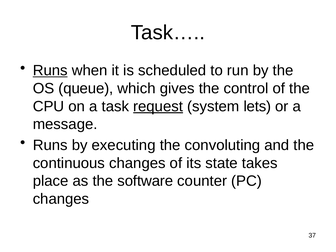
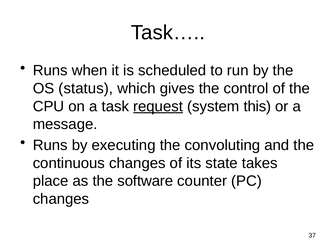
Runs underline: present -> none (50, 70)
queue: queue -> status (86, 88)
lets: lets -> this (257, 106)
